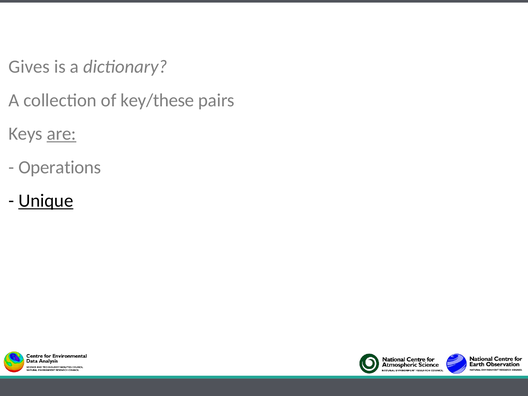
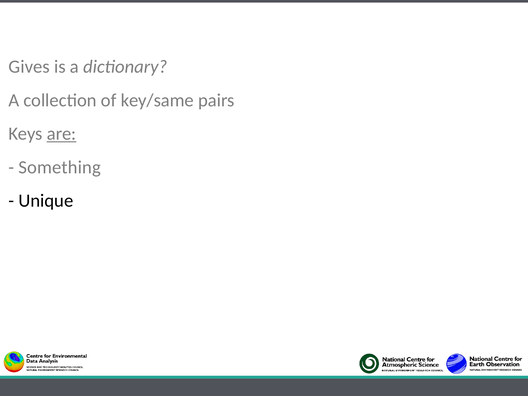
key/these: key/these -> key/same (157, 100)
Operations: Operations -> Something (60, 167)
Unique underline: present -> none (46, 201)
